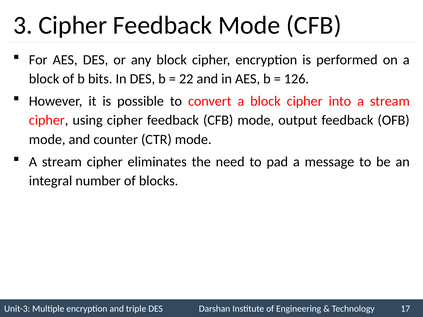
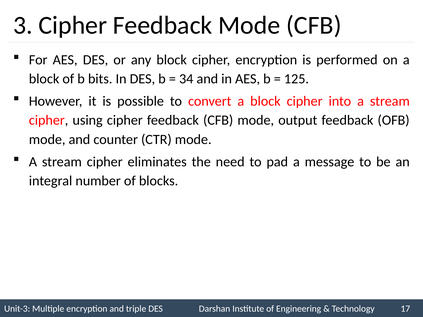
22: 22 -> 34 (186, 79)
126: 126 -> 125 (296, 79)
